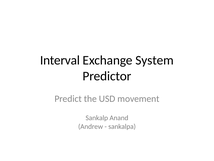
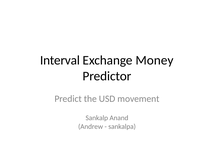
System: System -> Money (155, 60)
